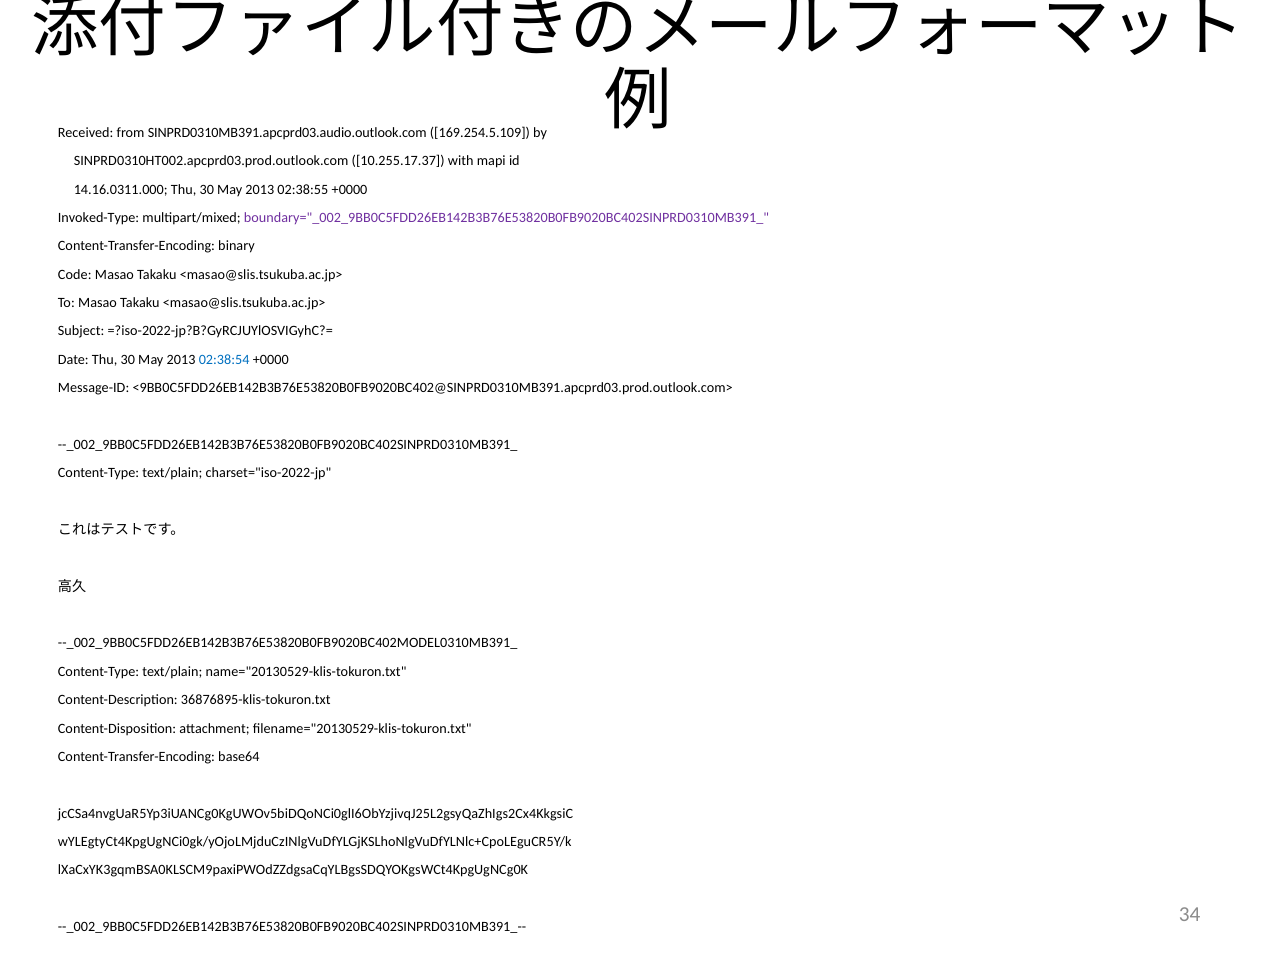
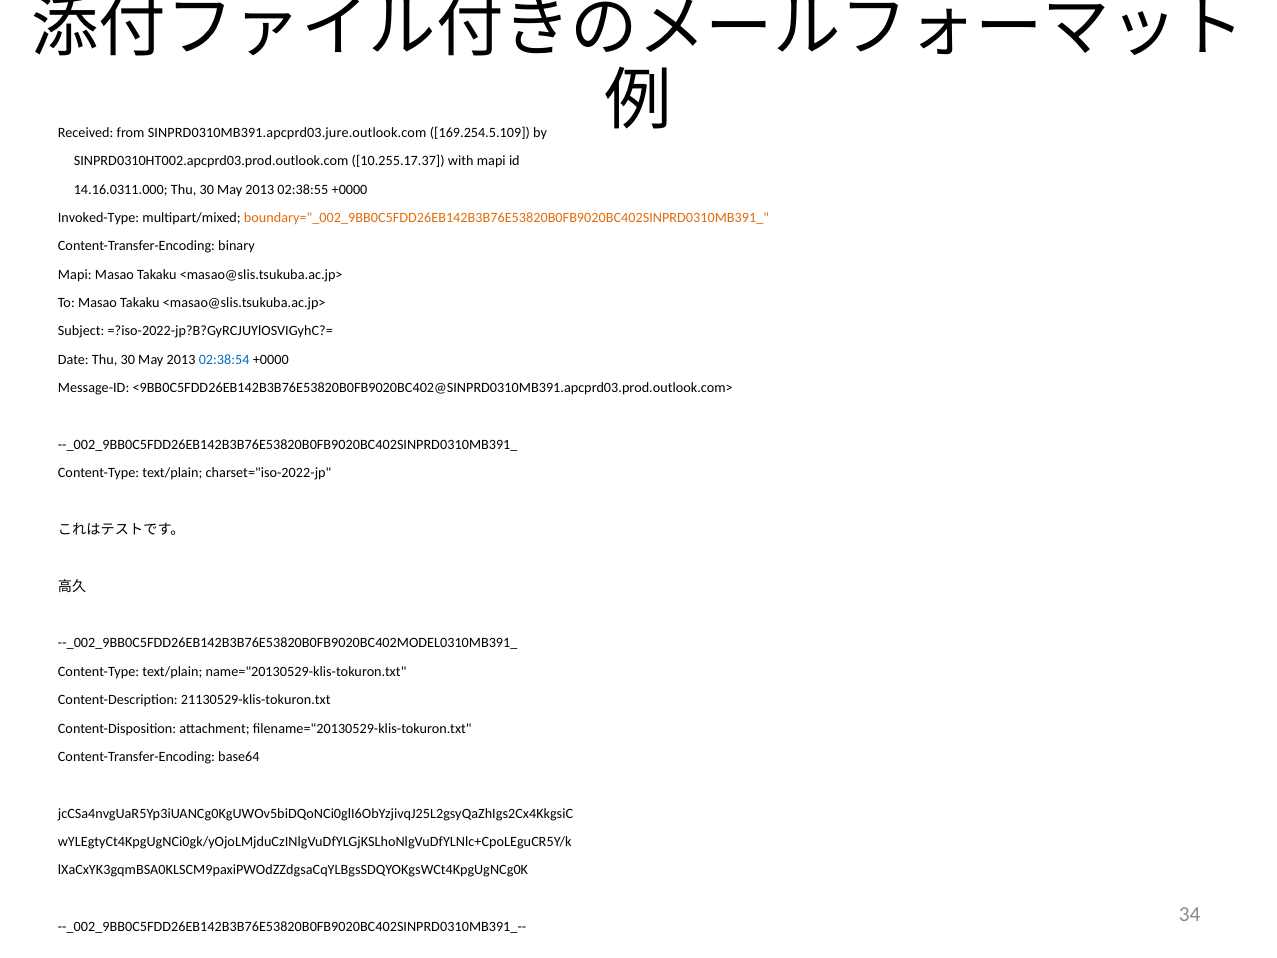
SINPRD0310MB391.apcprd03.audio.outlook.com: SINPRD0310MB391.apcprd03.audio.outlook.com -> SINPRD0310MB391.apcprd03.jure.outlook.com (287, 133)
boundary="_002_9BB0C5FDD26EB142B3B76E53820B0FB9020BC402SINPRD0310MB391_ colour: purple -> orange (506, 218)
Code: Code -> Mapi (75, 275)
36876895-klis-tokuron.txt: 36876895-klis-tokuron.txt -> 21130529-klis-tokuron.txt (256, 700)
